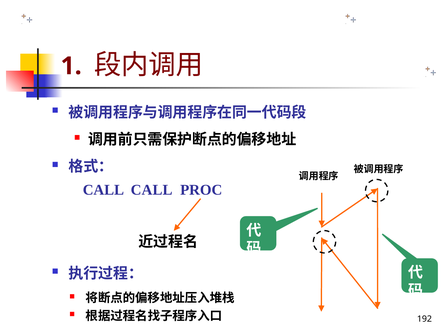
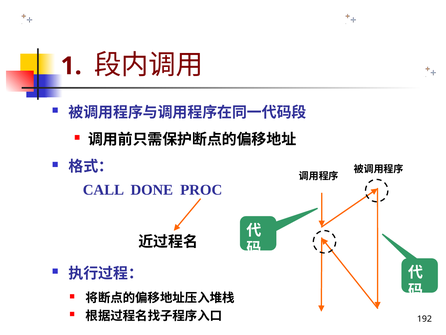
CALL CALL: CALL -> DONE (152, 190)
